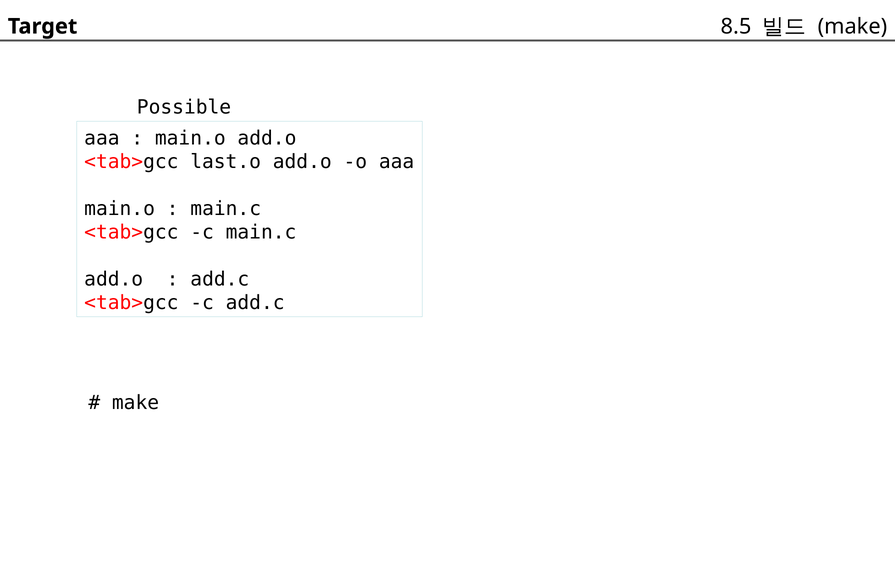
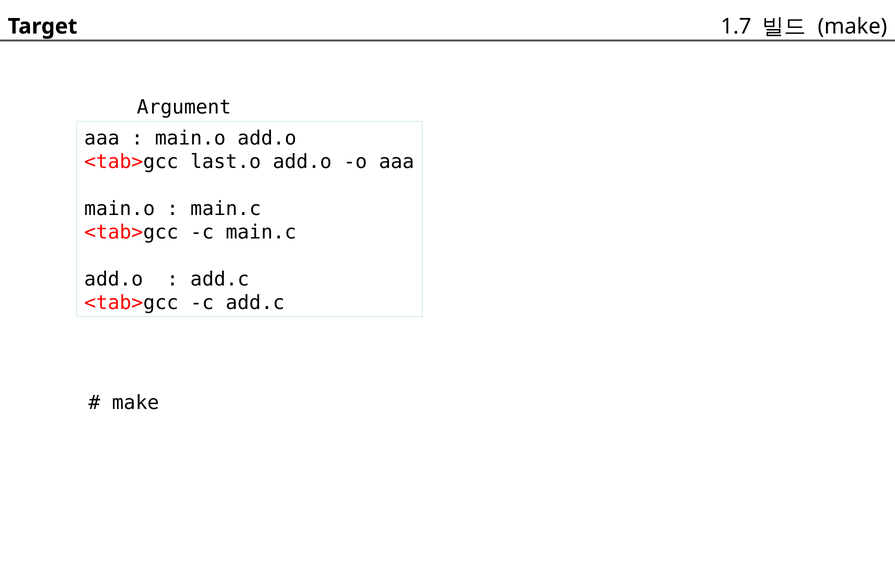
8.5: 8.5 -> 1.7 (736, 26)
Possible: Possible -> Argument (184, 107)
